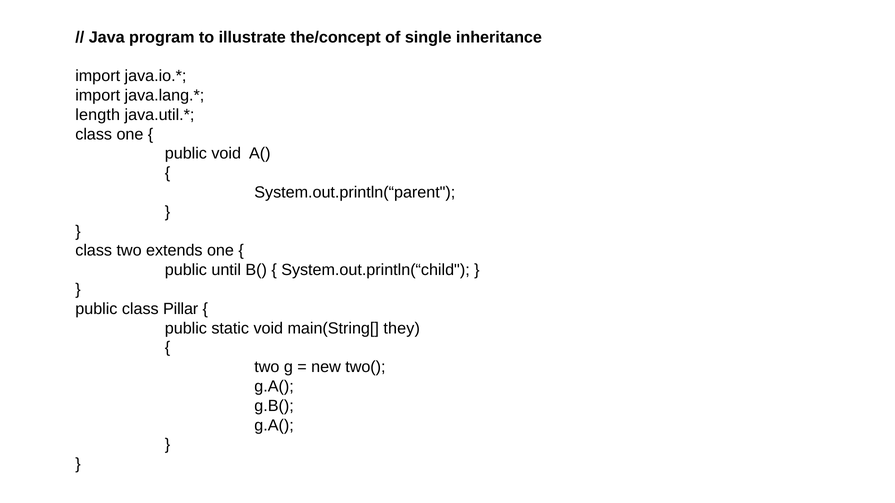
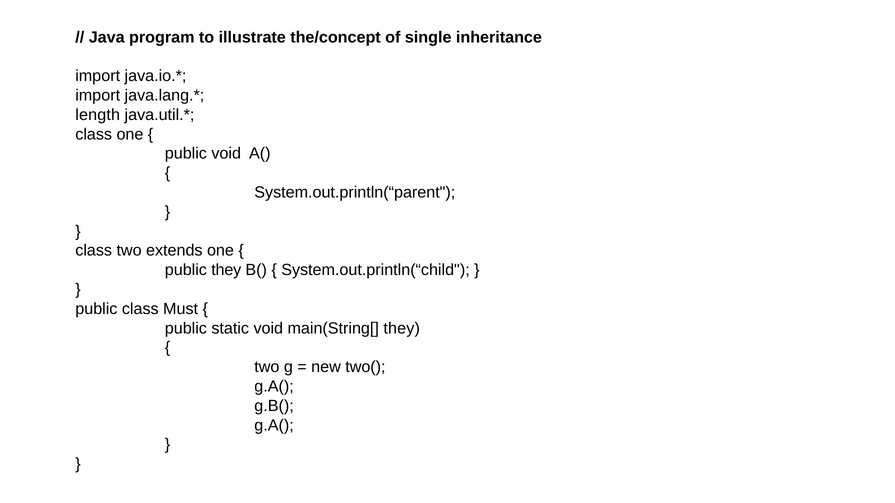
public until: until -> they (226, 270)
Pillar: Pillar -> Must (181, 309)
